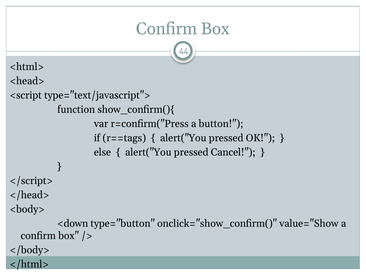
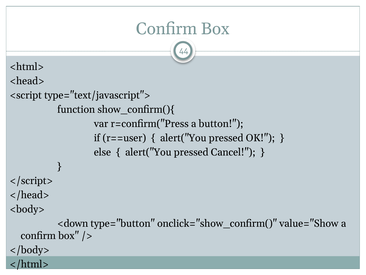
r==tags: r==tags -> r==user (124, 138)
